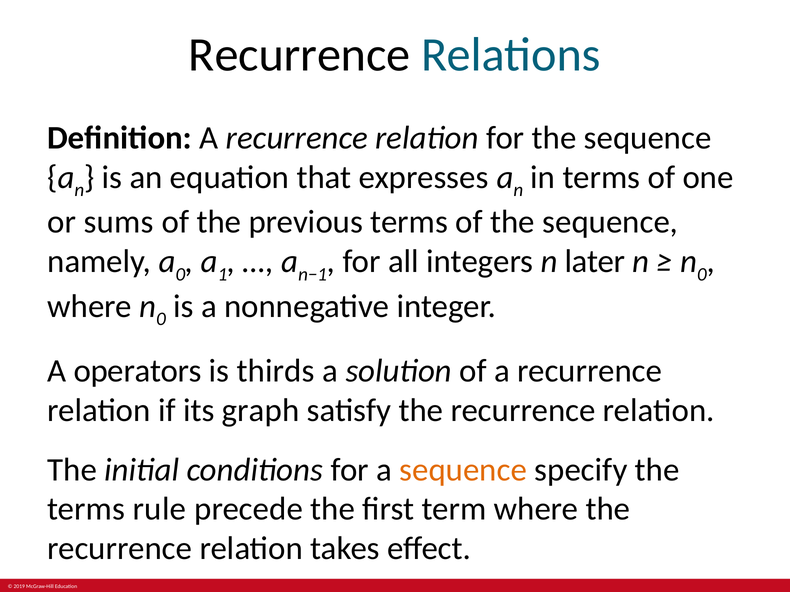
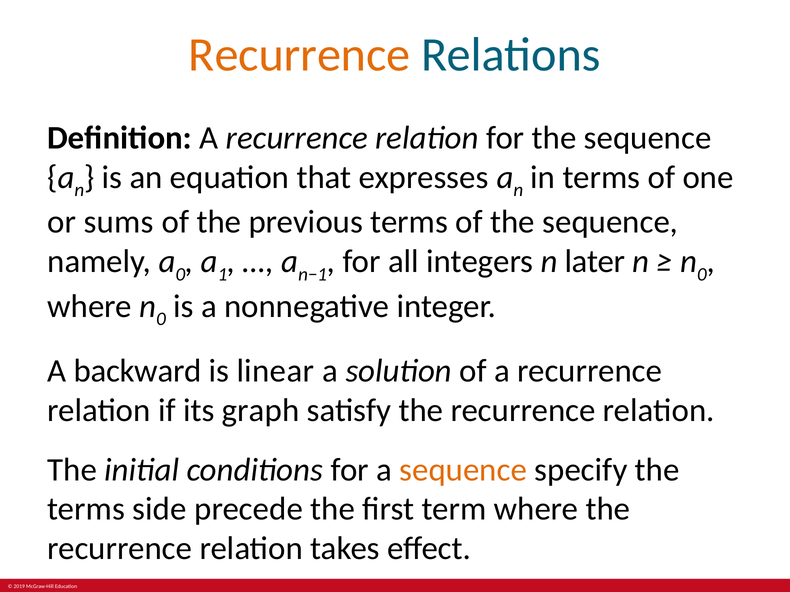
Recurrence colour: black -> orange (299, 55)
operators: operators -> backward (138, 371)
thirds: thirds -> linear (275, 371)
rule: rule -> side (160, 510)
